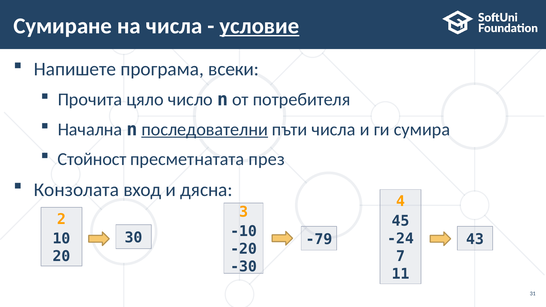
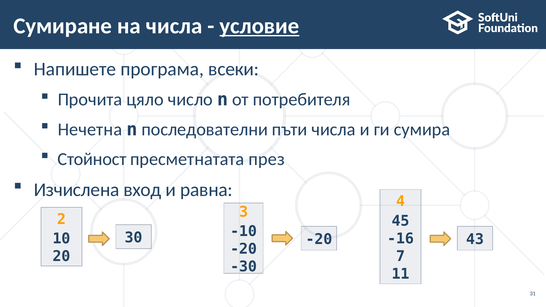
Начална: Начална -> Нечетна (90, 129)
последователни underline: present -> none (205, 129)
Конзолата: Конзолата -> Изчислена (77, 190)
дясна: дясна -> равна (206, 190)
-24: -24 -> -16 (401, 239)
-79: -79 -> -20 (319, 239)
